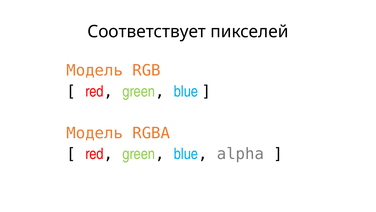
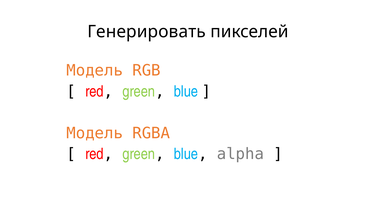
Соответствует: Соответствует -> Генерировать (147, 32)
